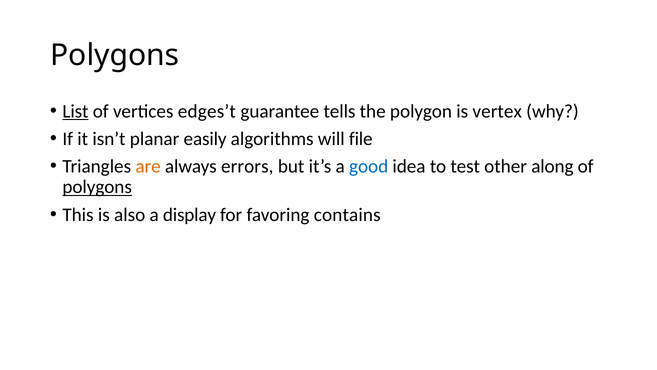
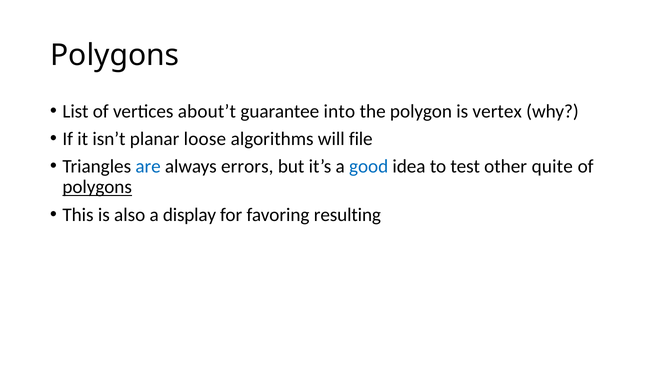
List underline: present -> none (75, 111)
edges’t: edges’t -> about’t (207, 111)
tells: tells -> into (339, 111)
easily: easily -> loose (205, 139)
are colour: orange -> blue (148, 166)
along: along -> quite (552, 166)
contains: contains -> resulting (347, 214)
